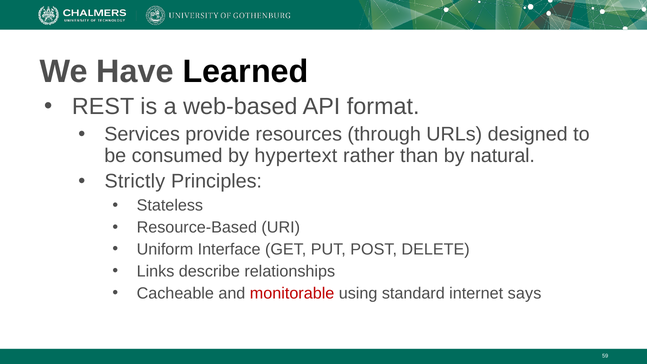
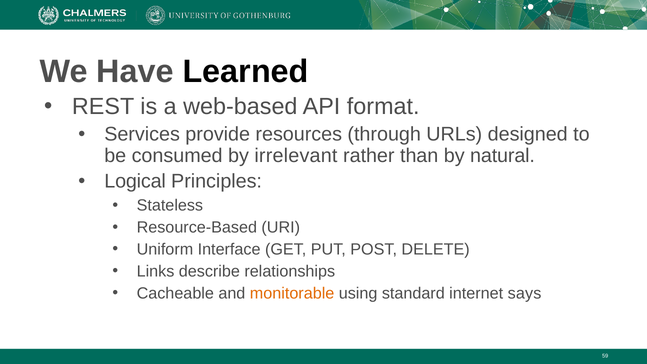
hypertext: hypertext -> irrelevant (296, 156)
Strictly: Strictly -> Logical (135, 181)
monitorable colour: red -> orange (292, 293)
